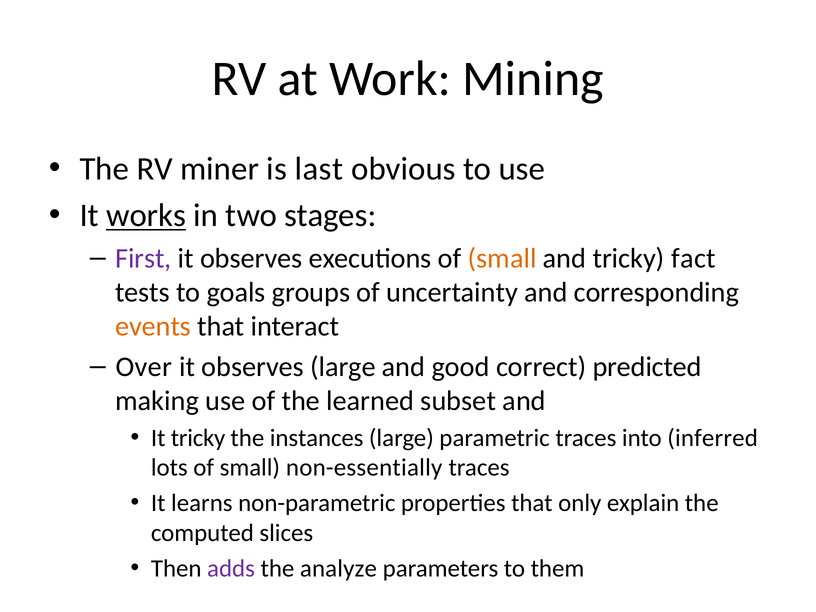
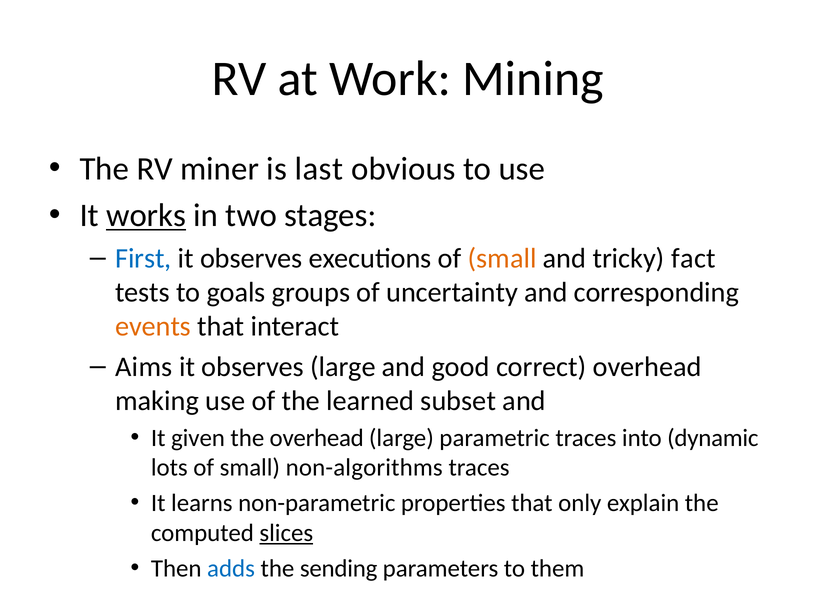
First colour: purple -> blue (143, 258)
Over: Over -> Aims (144, 367)
correct predicted: predicted -> overhead (647, 367)
It tricky: tricky -> given (198, 438)
the instances: instances -> overhead (317, 438)
inferred: inferred -> dynamic (713, 438)
non-essentially: non-essentially -> non-algorithms (364, 468)
slices underline: none -> present (286, 533)
adds colour: purple -> blue (231, 568)
analyze: analyze -> sending (339, 568)
